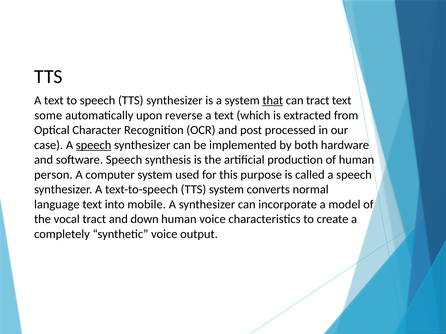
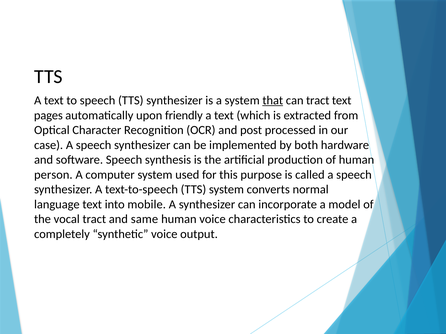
some: some -> pages (48, 115)
reverse: reverse -> friendly (184, 115)
speech underline: present -> none (94, 145)
down: down -> same (144, 220)
